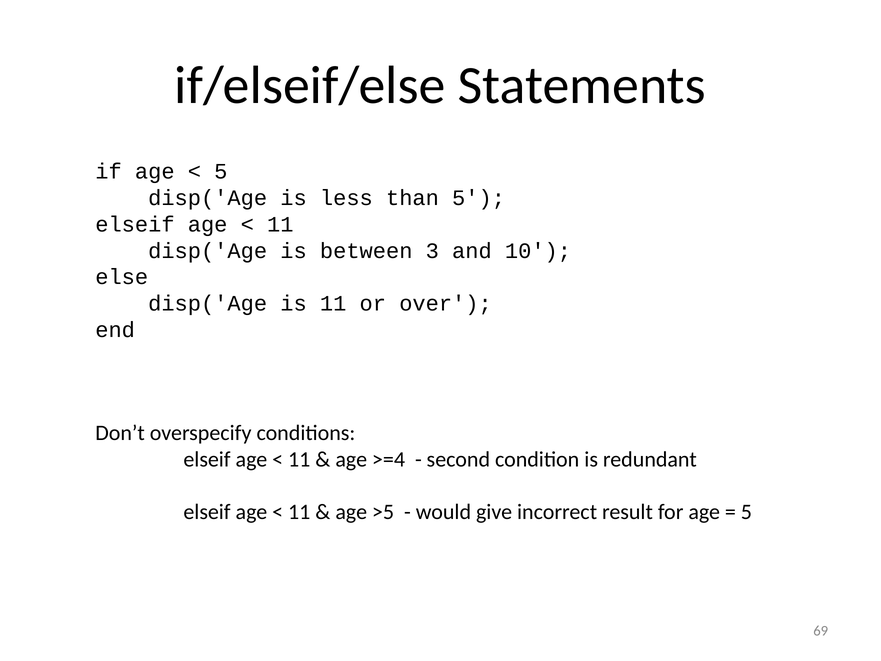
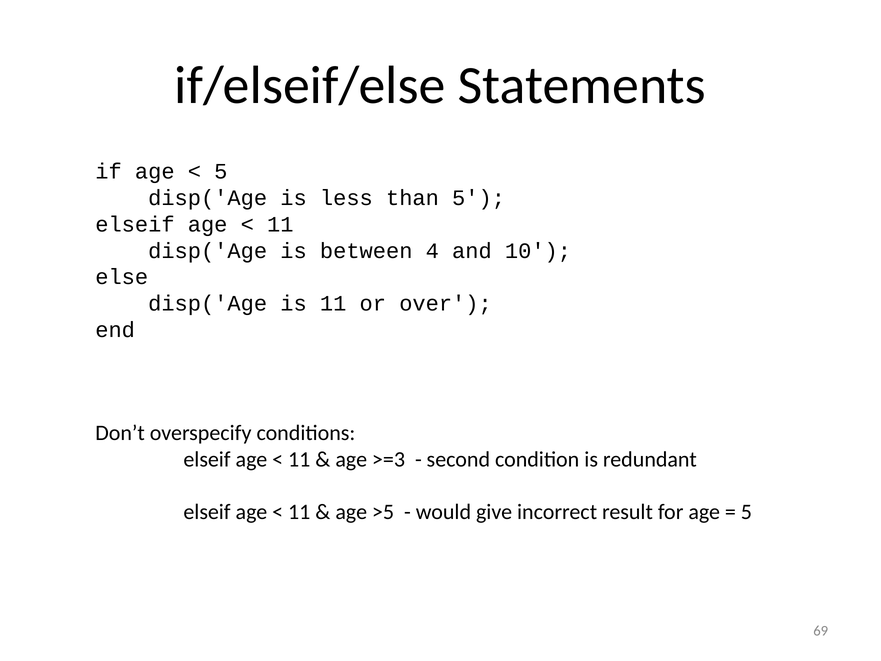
3: 3 -> 4 (432, 251)
>=4: >=4 -> >=3 (389, 459)
